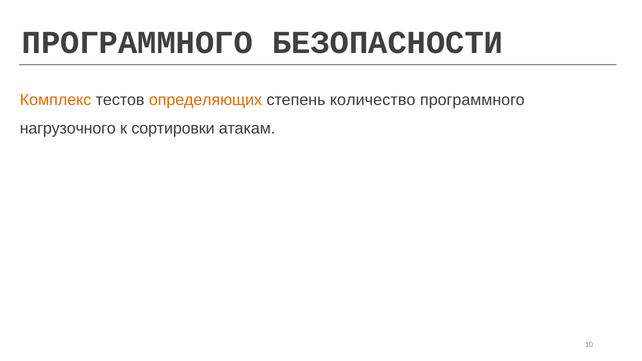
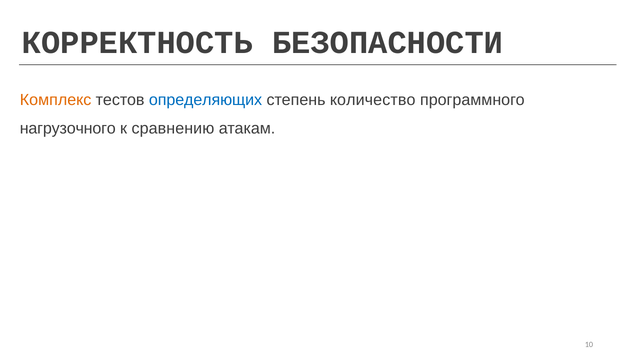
ПРОГРАММНОГО: ПРОГРАММНОГО -> КОРРЕКТНОСТЬ (137, 43)
определяющих colour: orange -> blue (206, 100)
сортировки: сортировки -> сравнению (173, 129)
